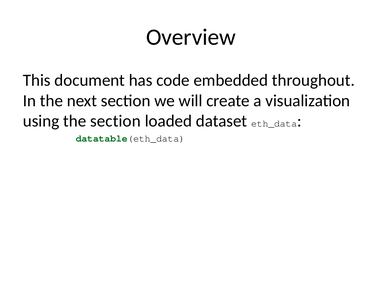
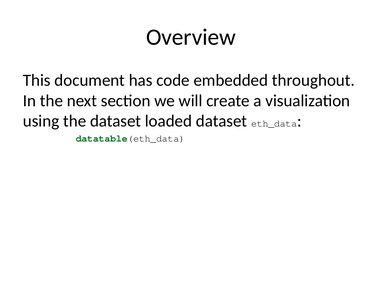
the section: section -> dataset (116, 121)
